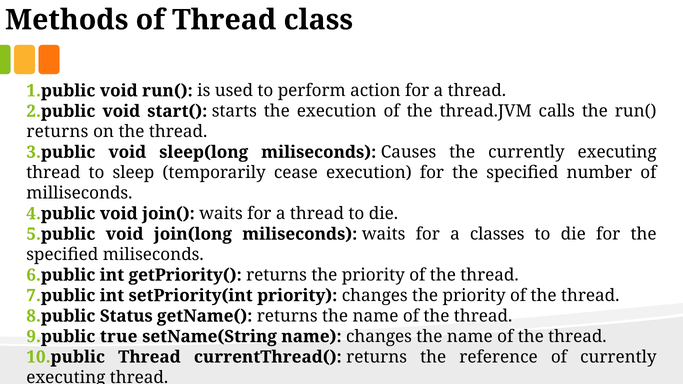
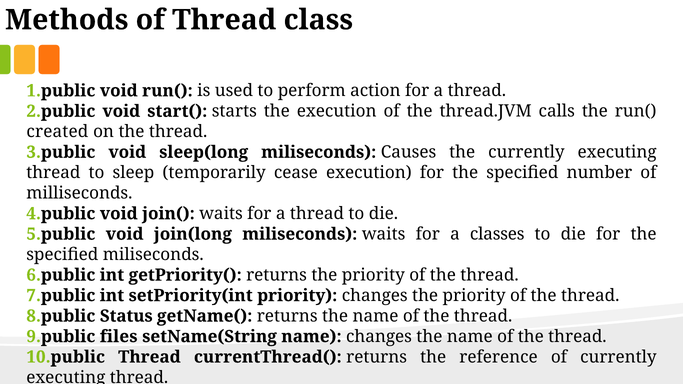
returns: returns -> created (57, 132)
true: true -> files (119, 337)
